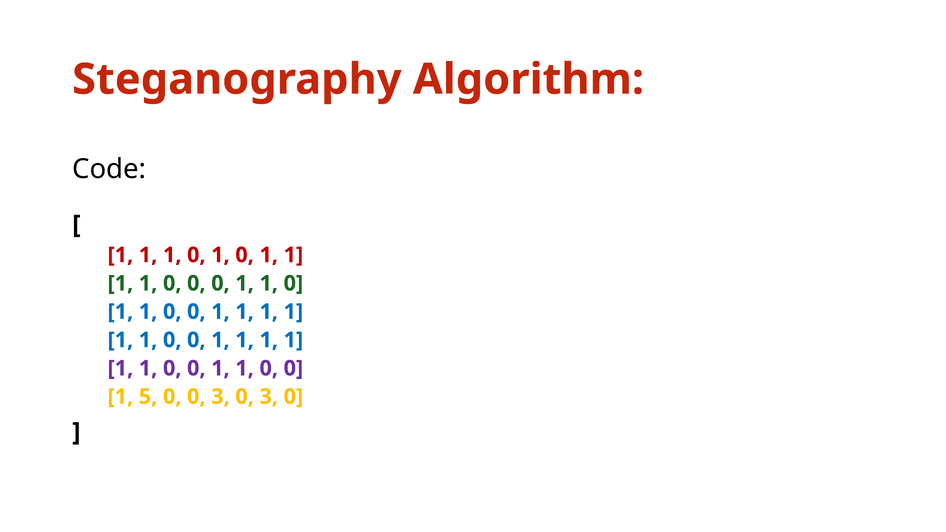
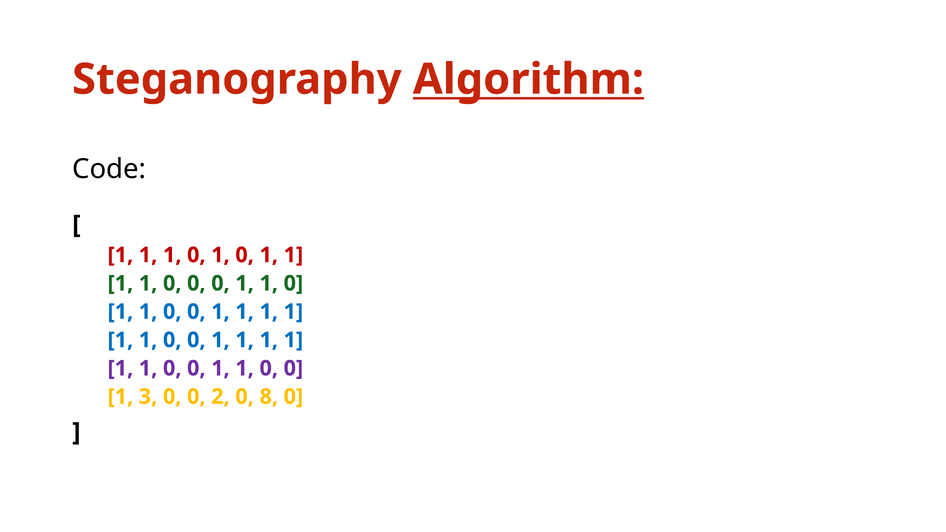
Algorithm underline: none -> present (528, 79)
5: 5 -> 3 (148, 397)
0 0 3: 3 -> 2 (220, 397)
3: 3 -> 8 (269, 397)
